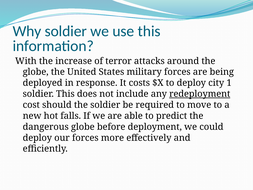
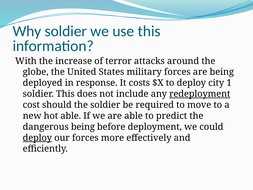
hot falls: falls -> able (71, 116)
dangerous globe: globe -> being (83, 127)
deploy underline: none -> present (37, 138)
